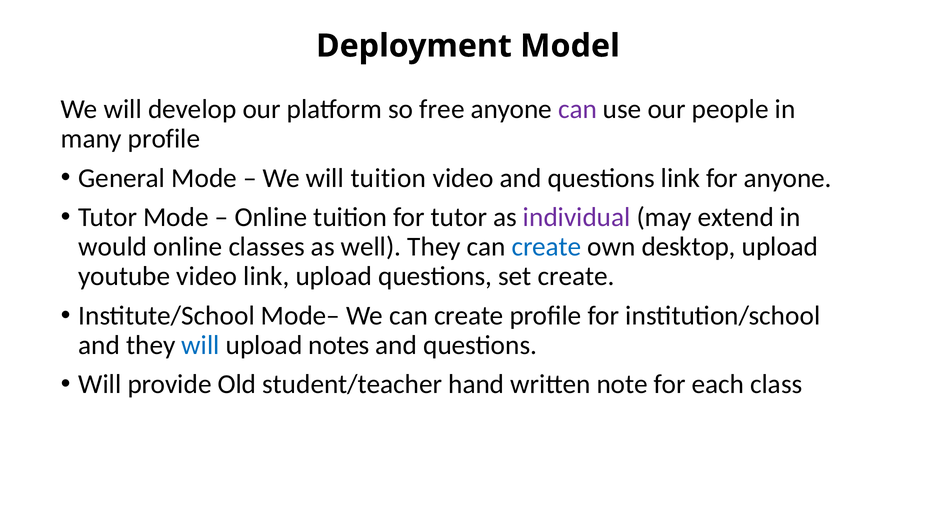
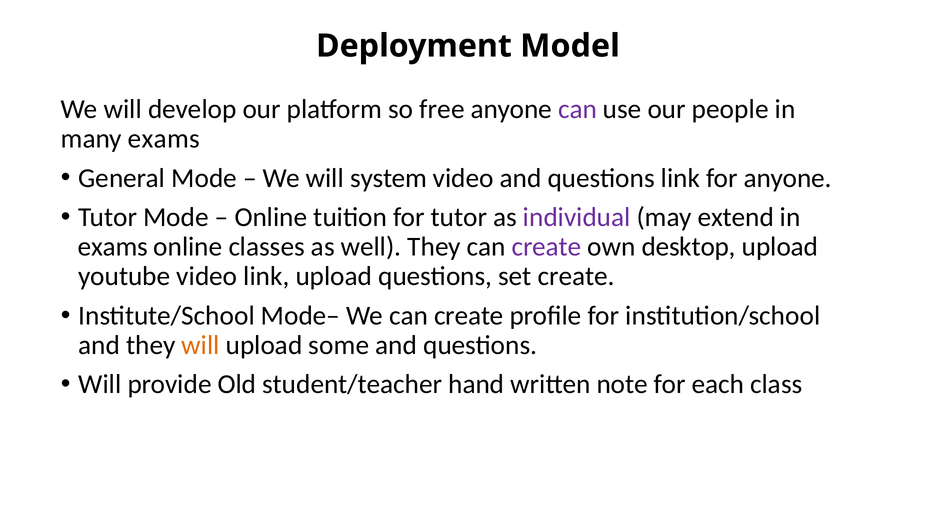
many profile: profile -> exams (164, 139)
will tuition: tuition -> system (389, 178)
would: would -> exams (113, 247)
create colour: blue -> purple (546, 247)
will colour: blue -> orange (201, 345)
notes: notes -> some (339, 345)
